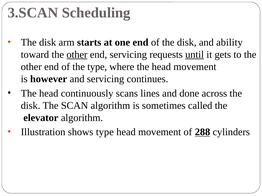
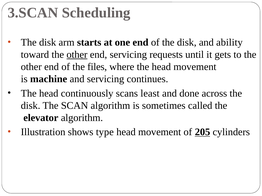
until underline: present -> none (195, 55)
the type: type -> files (97, 67)
however: however -> machine (49, 79)
lines: lines -> least (150, 93)
288: 288 -> 205 (203, 132)
